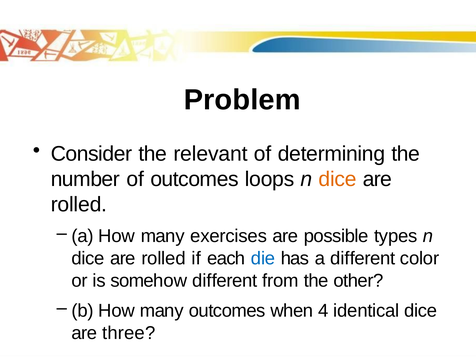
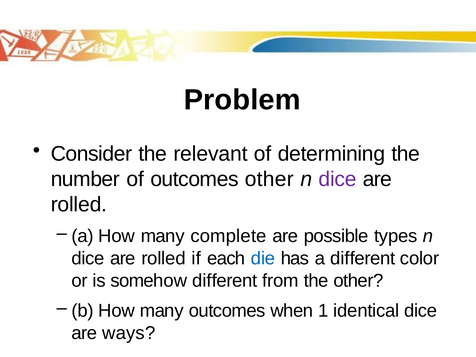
outcomes loops: loops -> other (269, 179)
dice colour: orange -> purple (338, 179)
exercises: exercises -> complete (228, 236)
4: 4 -> 1 (323, 311)
three: three -> ways (129, 333)
